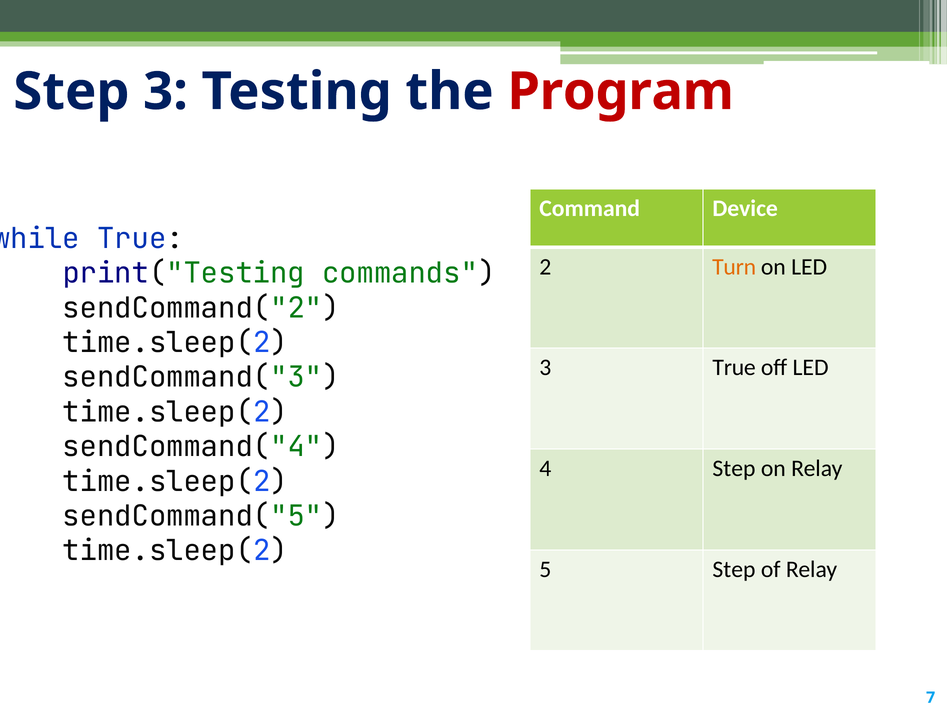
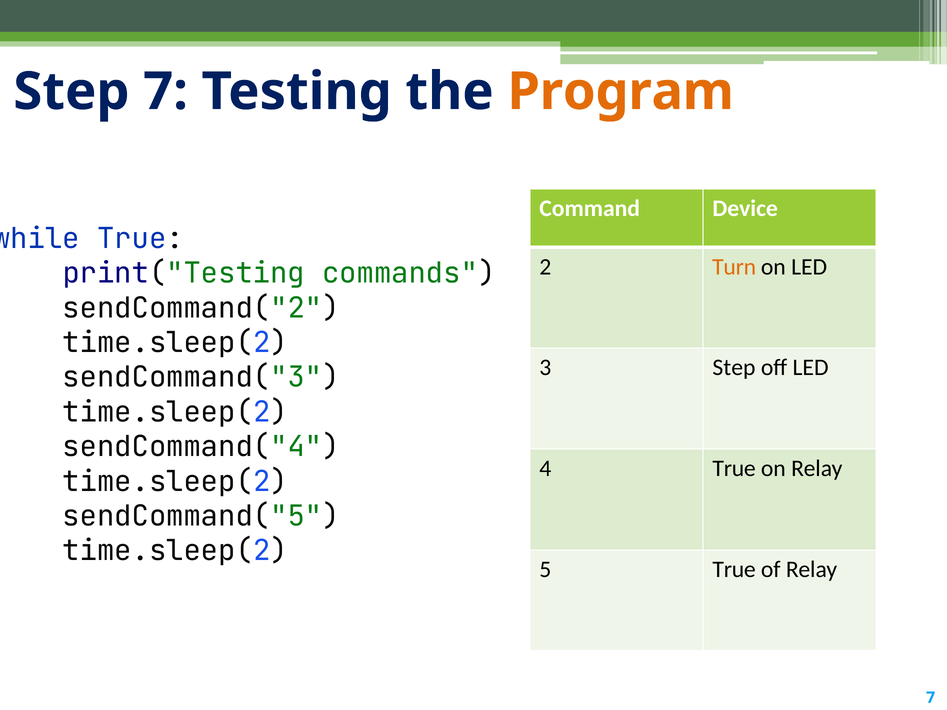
Step 3: 3 -> 7 (166, 92)
Program colour: red -> orange (621, 92)
3 True: True -> Step (734, 368)
4 Step: Step -> True (734, 469)
5 Step: Step -> True (734, 569)
